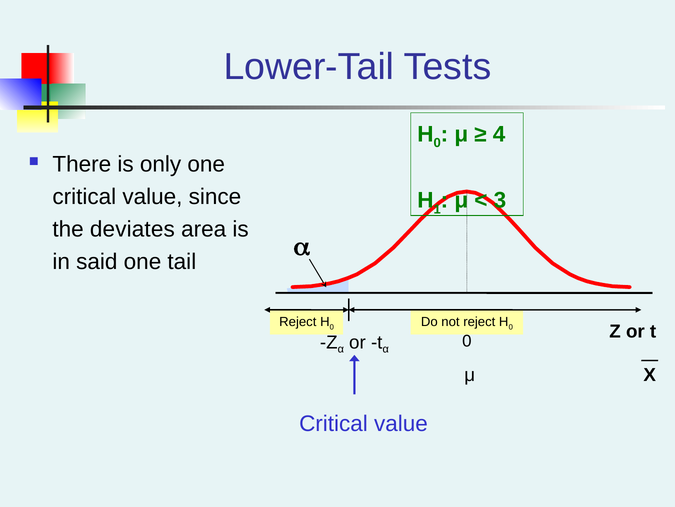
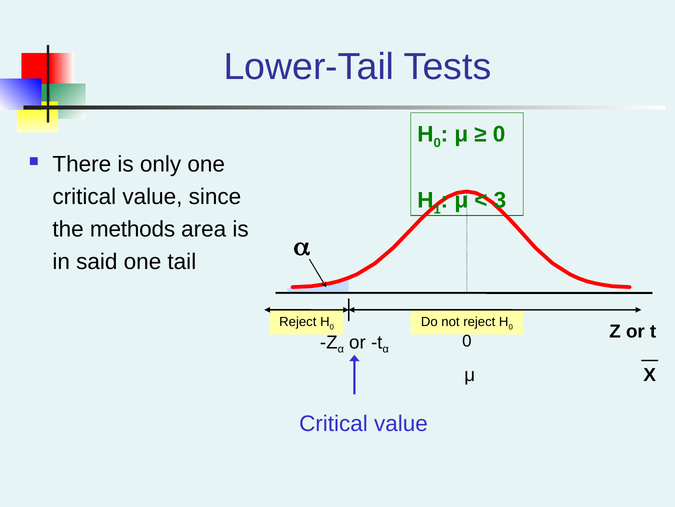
4: 4 -> 0 (499, 134)
deviates: deviates -> methods (133, 229)
